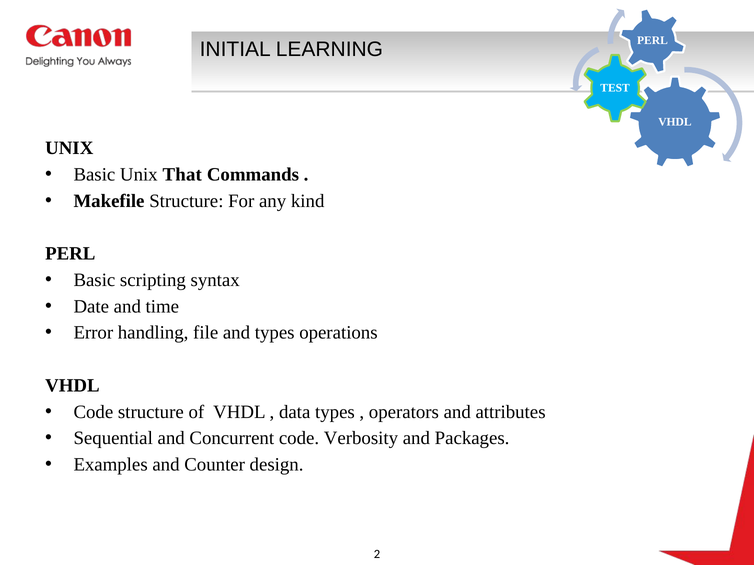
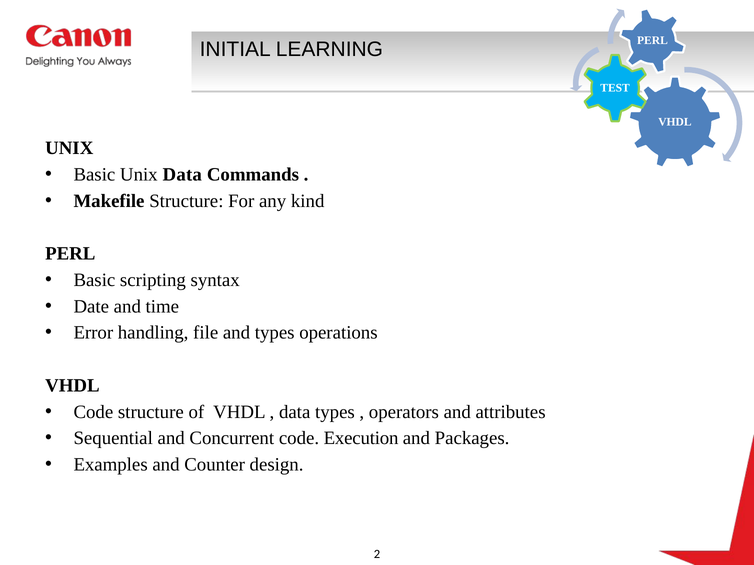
Unix That: That -> Data (182, 175)
Verbosity: Verbosity -> Execution (361, 439)
